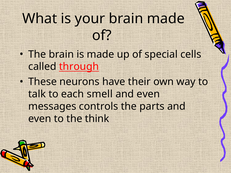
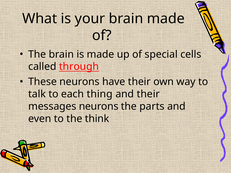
smell: smell -> thing (100, 94)
even: even -> their (148, 94)
messages controls: controls -> neurons (99, 107)
